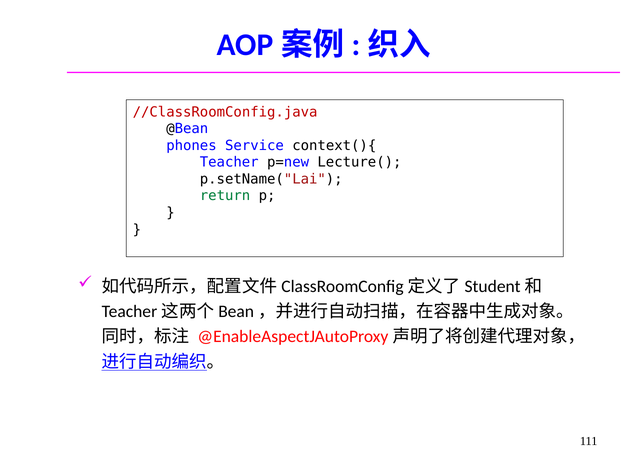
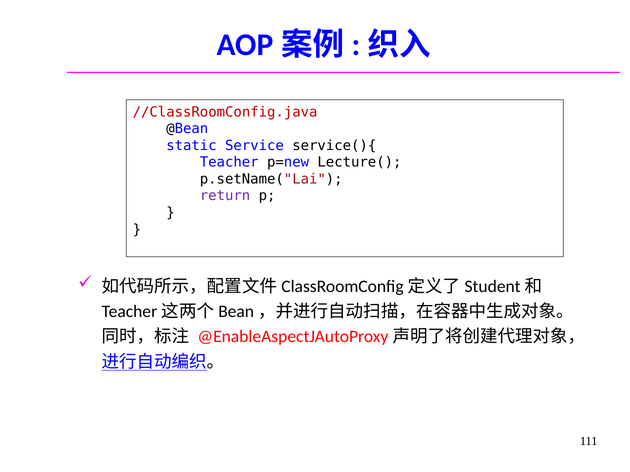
phones: phones -> static (191, 146)
context(){: context(){ -> service(){ (334, 146)
return colour: green -> purple (225, 196)
